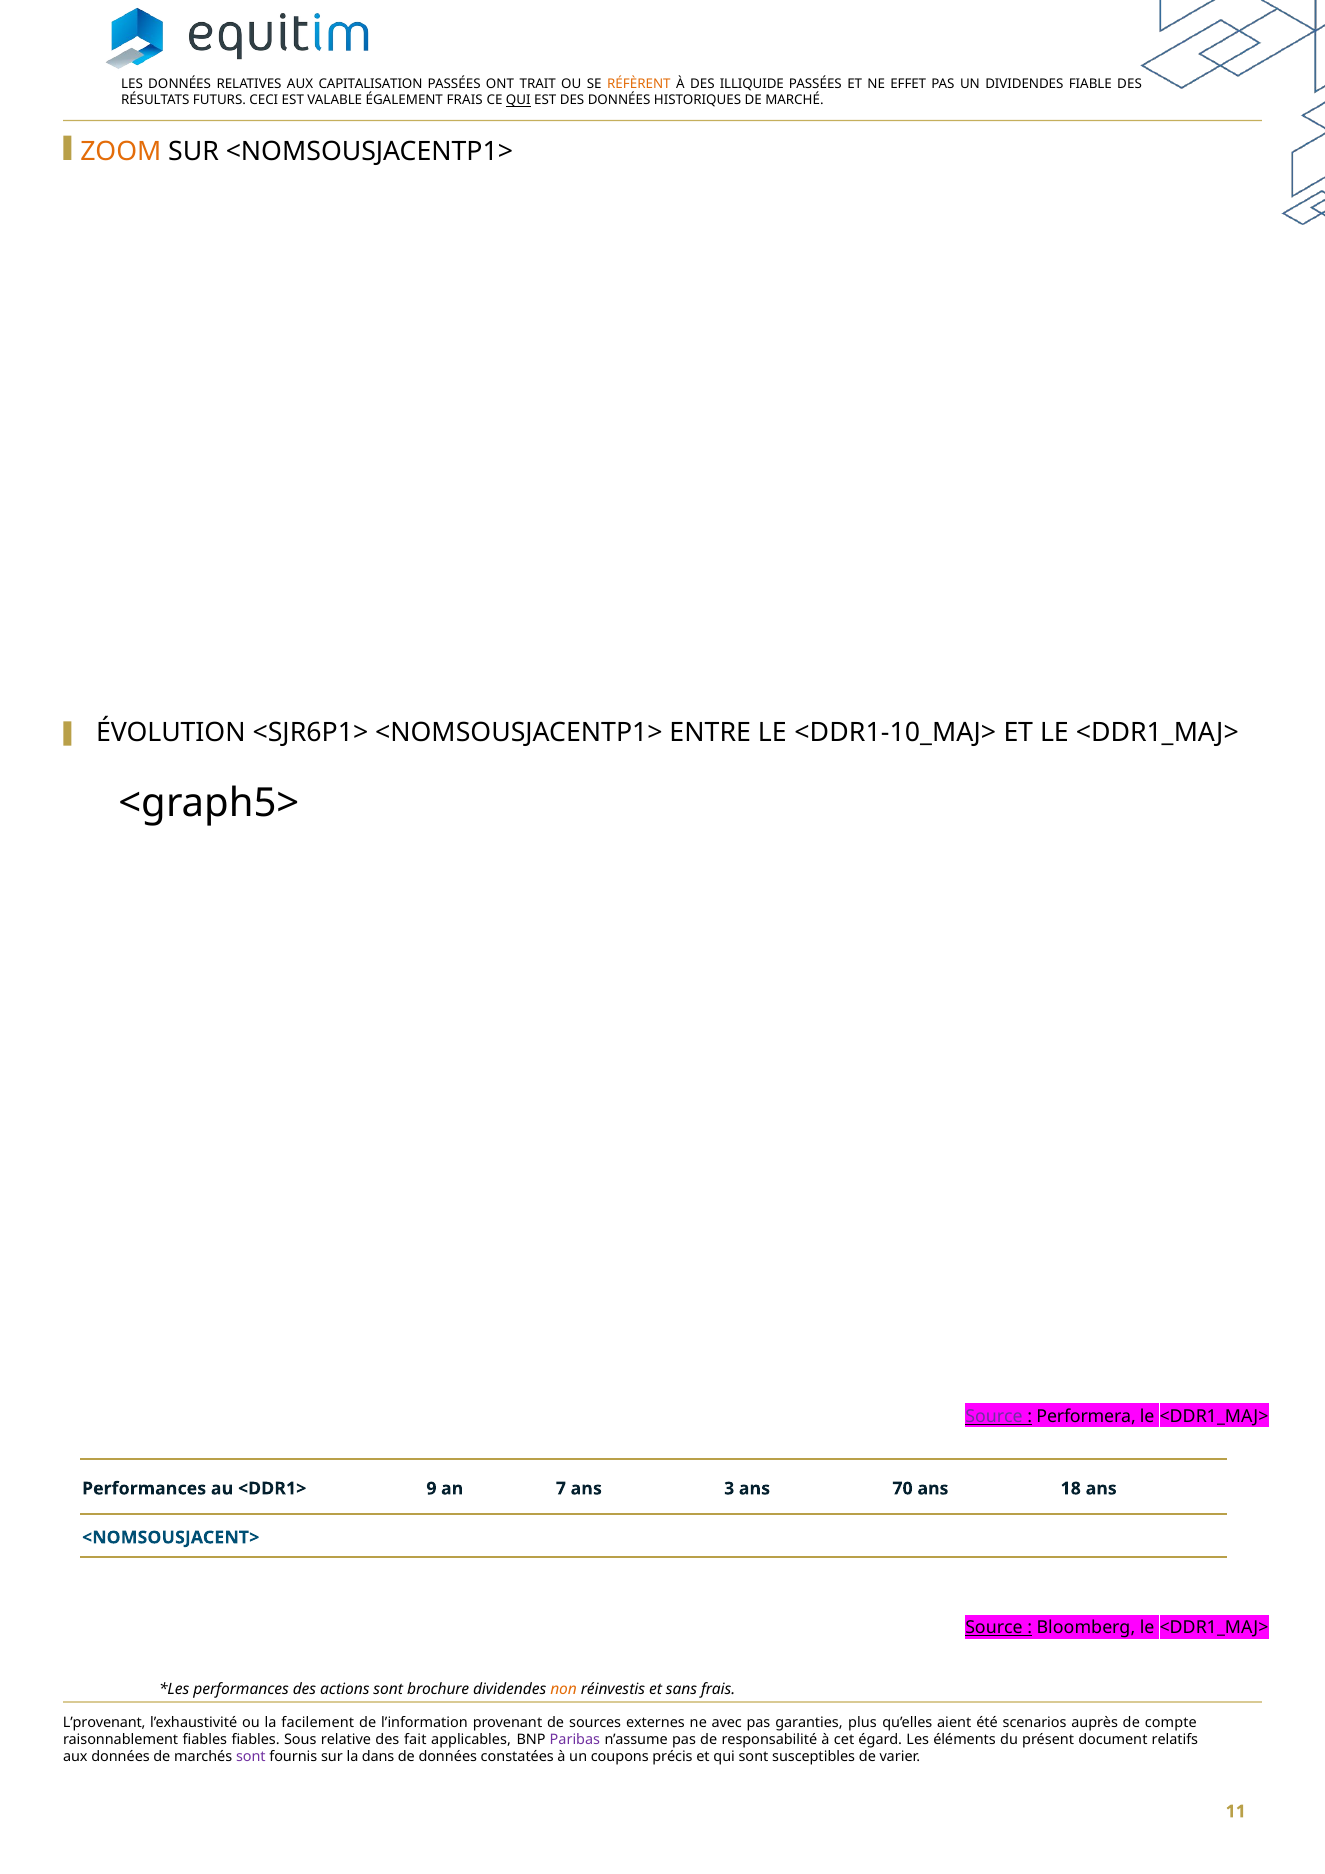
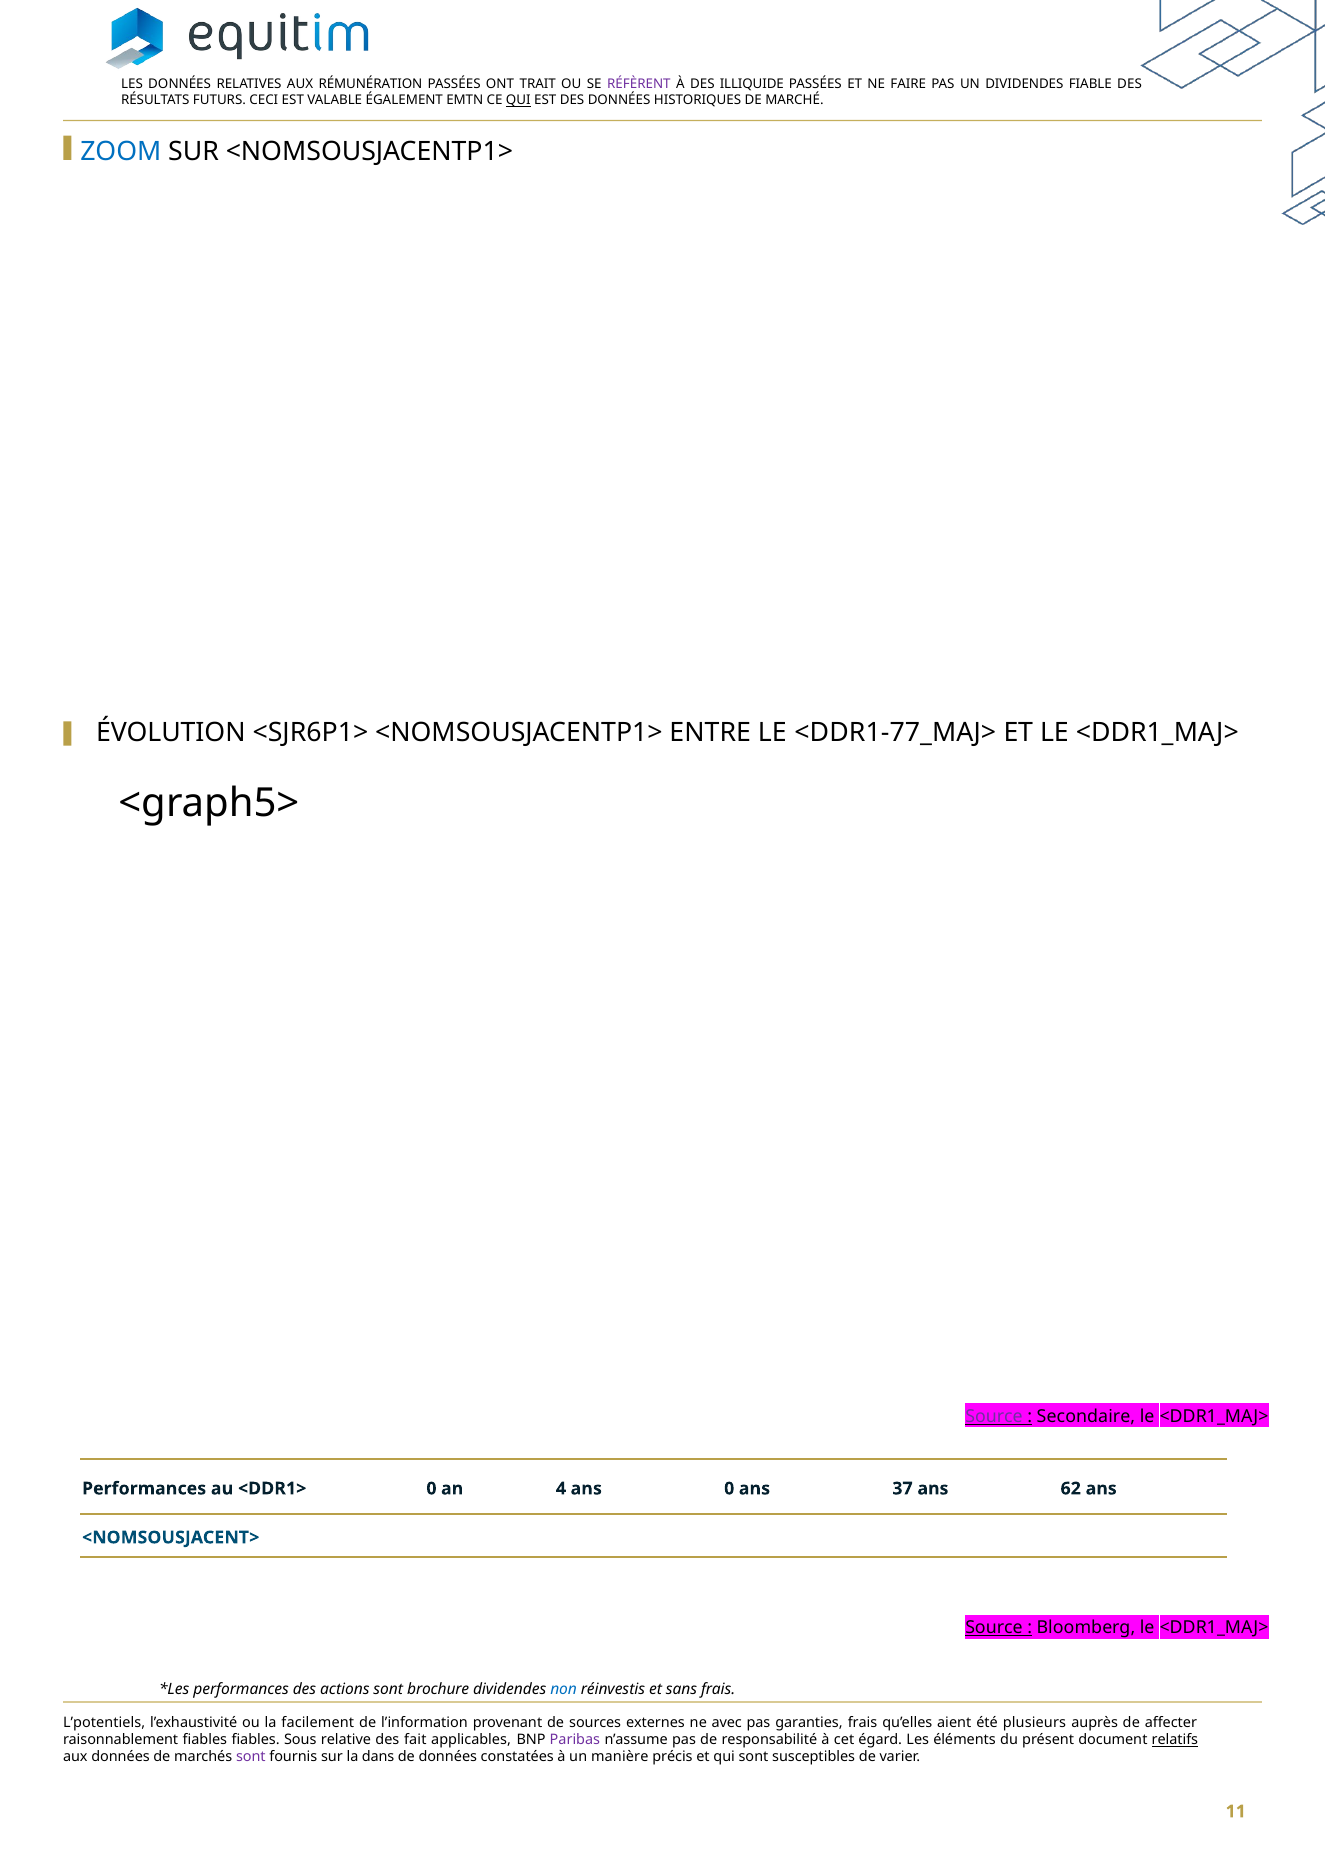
CAPITALISATION: CAPITALISATION -> RÉMUNÉRATION (370, 84)
RÉFÈRENT colour: orange -> purple (639, 84)
EFFET: EFFET -> FAIRE (908, 84)
ÉGALEMENT FRAIS: FRAIS -> EMTN (465, 100)
ZOOM colour: orange -> blue (121, 152)
<DDR1-10_MAJ>: <DDR1-10_MAJ> -> <DDR1-77_MAJ> (895, 732)
Performera: Performera -> Secondaire (1086, 1416)
<DDR1> 9: 9 -> 0 (431, 1489)
7: 7 -> 4 (561, 1489)
ans 3: 3 -> 0 (729, 1489)
70: 70 -> 37 (903, 1489)
18: 18 -> 62 (1071, 1489)
non colour: orange -> blue (564, 1689)
L’provenant: L’provenant -> L’potentiels (104, 1722)
garanties plus: plus -> frais (863, 1722)
scenarios: scenarios -> plusieurs (1034, 1722)
compte: compte -> affecter (1171, 1722)
relatifs underline: none -> present (1175, 1740)
coupons: coupons -> manière (620, 1757)
